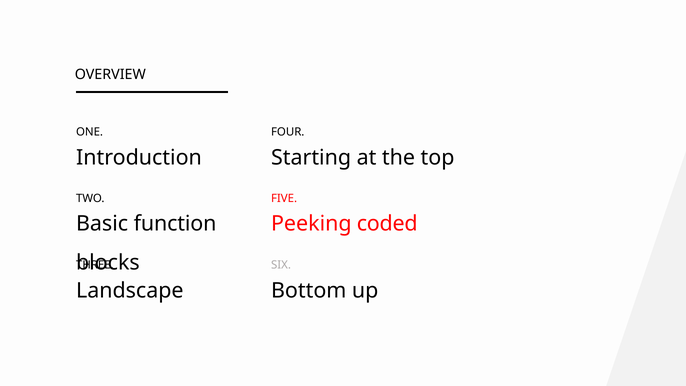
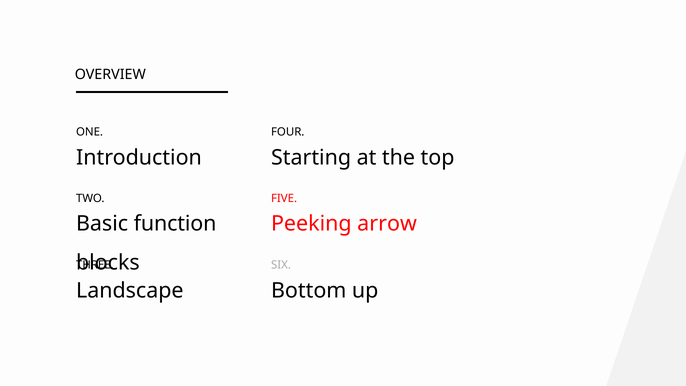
coded: coded -> arrow (387, 224)
